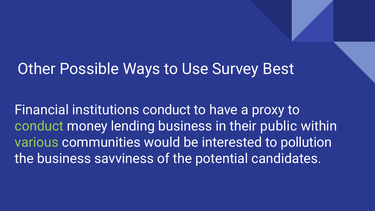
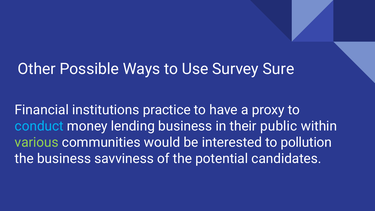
Best: Best -> Sure (278, 69)
institutions conduct: conduct -> practice (167, 110)
conduct colour: light green -> light blue (39, 126)
